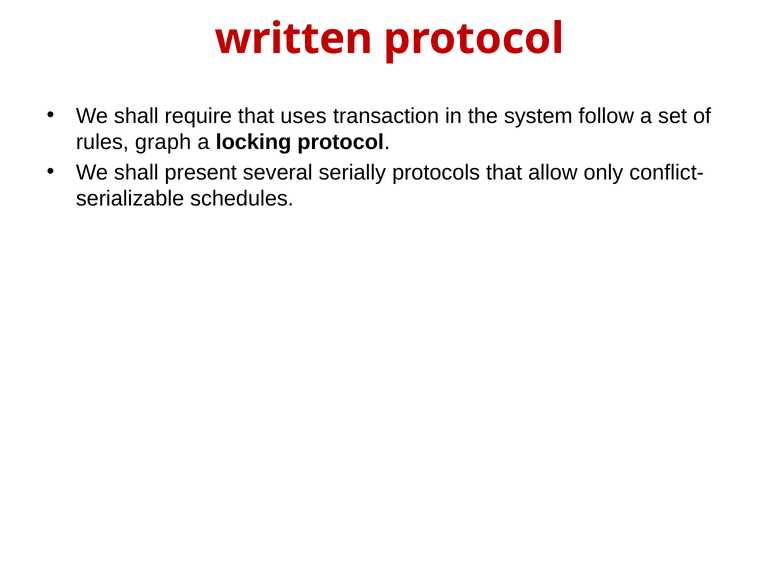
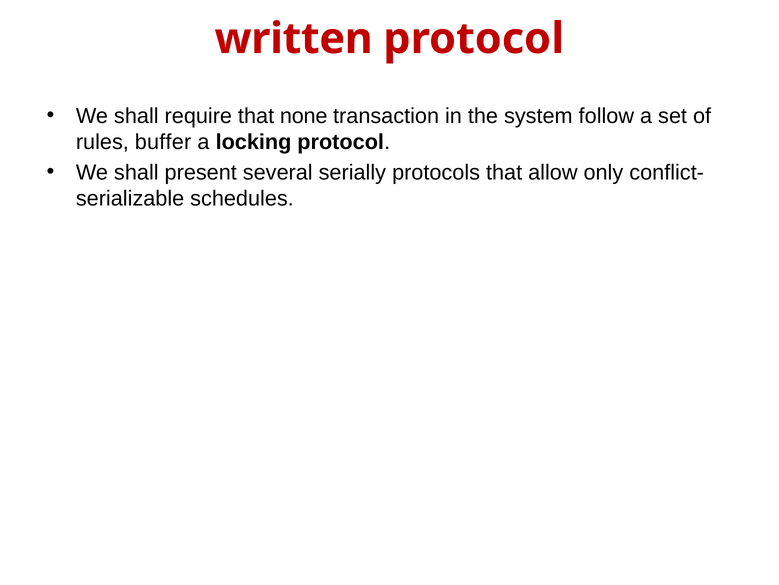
uses: uses -> none (304, 116)
graph: graph -> buffer (163, 142)
